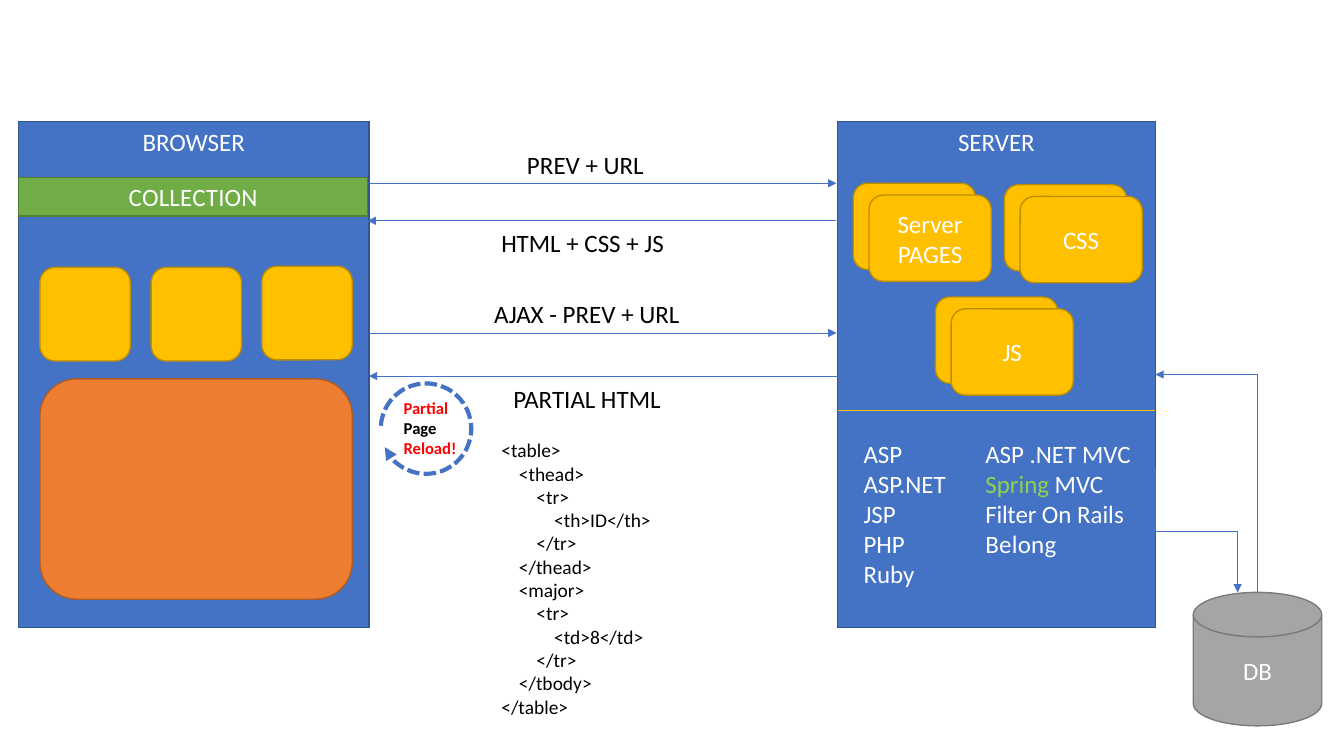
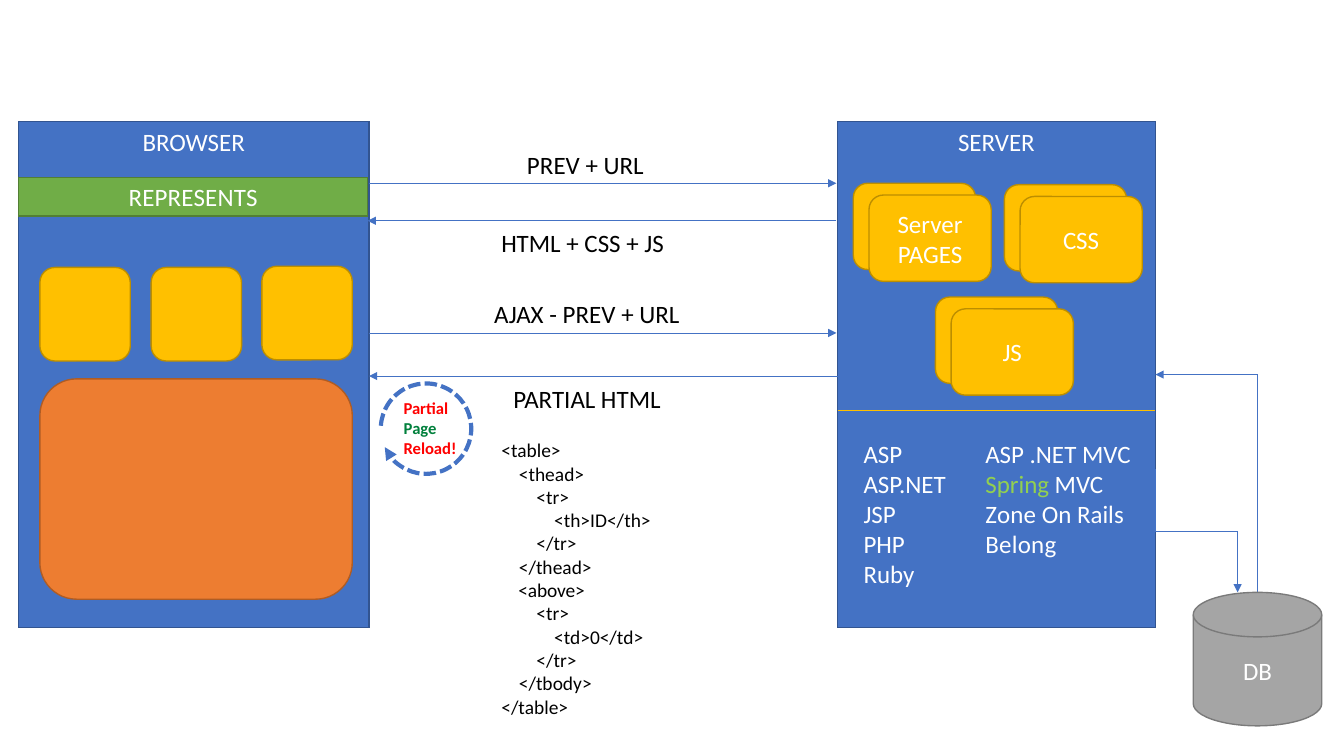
COLLECTION: COLLECTION -> REPRESENTS (193, 199)
Page colour: black -> green (420, 429)
Filter: Filter -> Zone (1011, 515)
<major>: <major> -> <above> (552, 591)
<td>8</td>: <td>8</td> -> <td>0</td> (599, 638)
